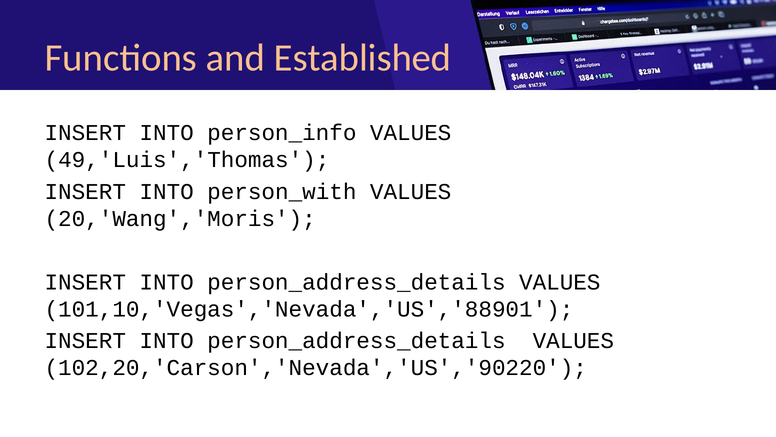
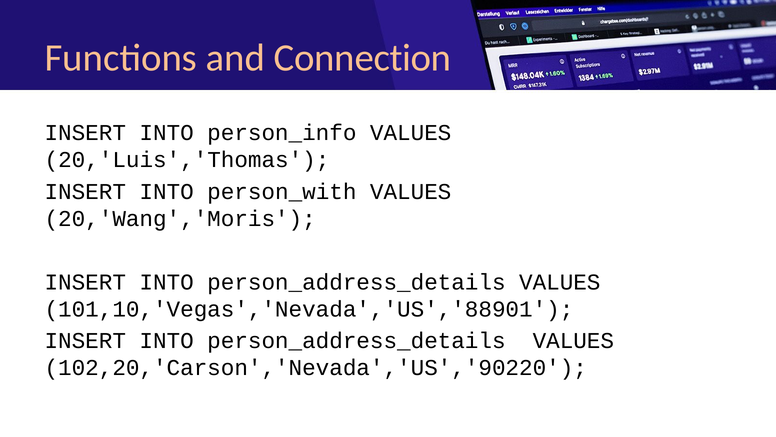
Established: Established -> Connection (363, 58)
49,'Luis','Thomas: 49,'Luis','Thomas -> 20,'Luis','Thomas (187, 160)
